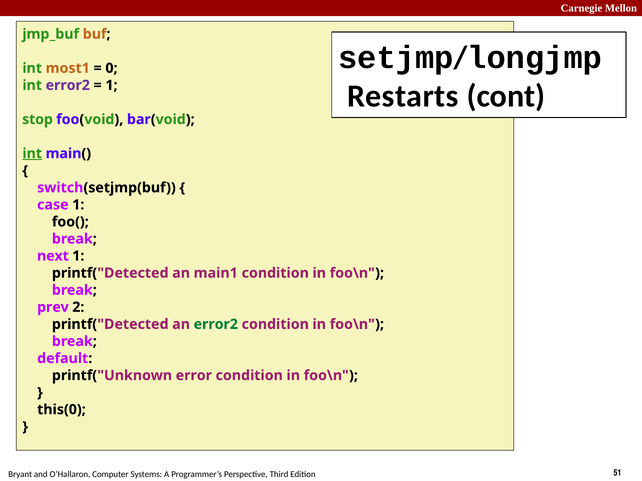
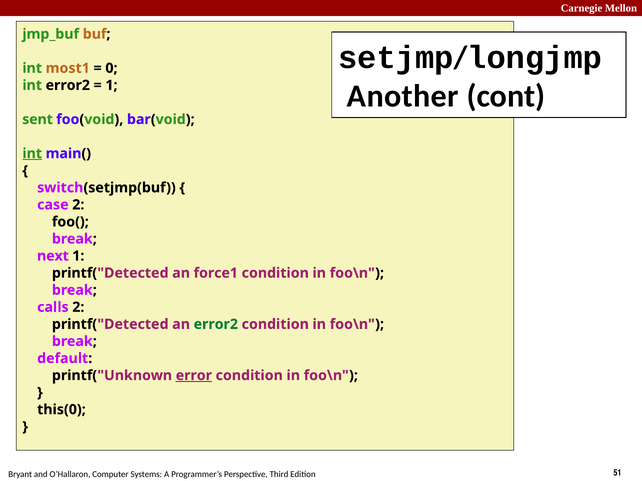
error2 colour: purple -> black (68, 85)
Restarts: Restarts -> Another (403, 96)
stop: stop -> sent (38, 119)
case 1: 1 -> 2 (78, 205)
main1: main1 -> force1 (216, 273)
prev: prev -> calls (53, 307)
error underline: none -> present (194, 376)
